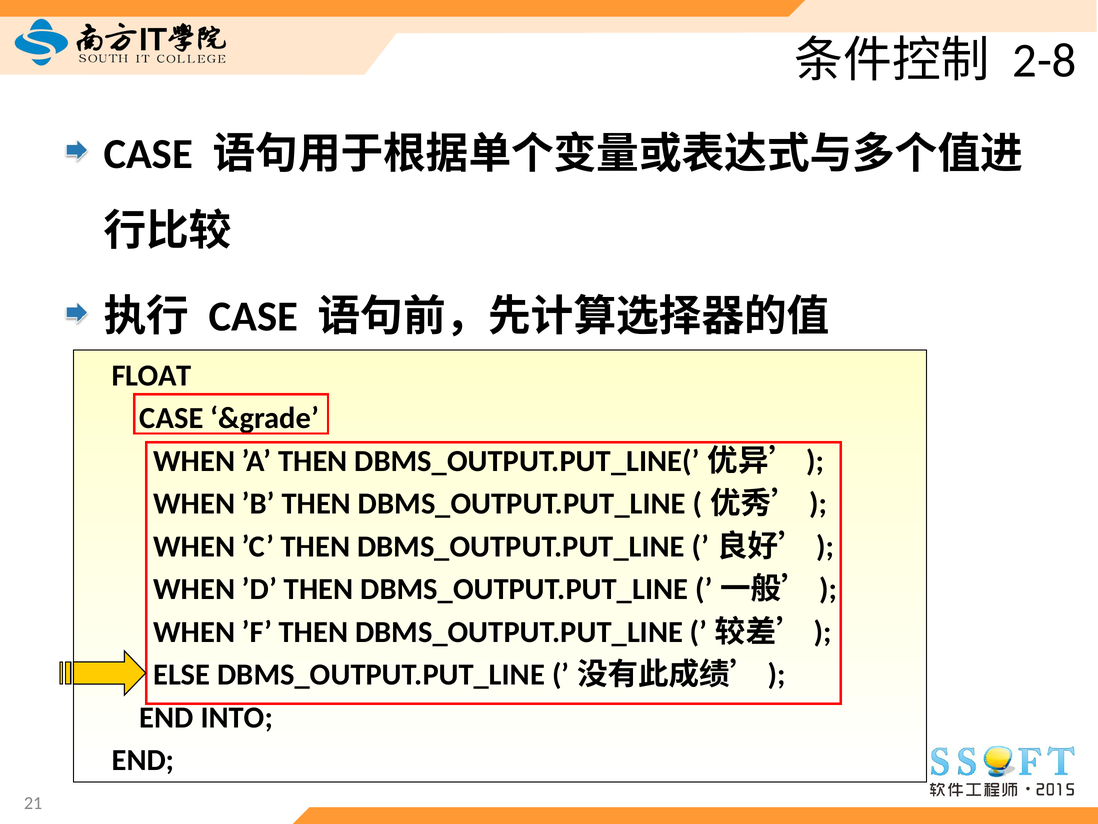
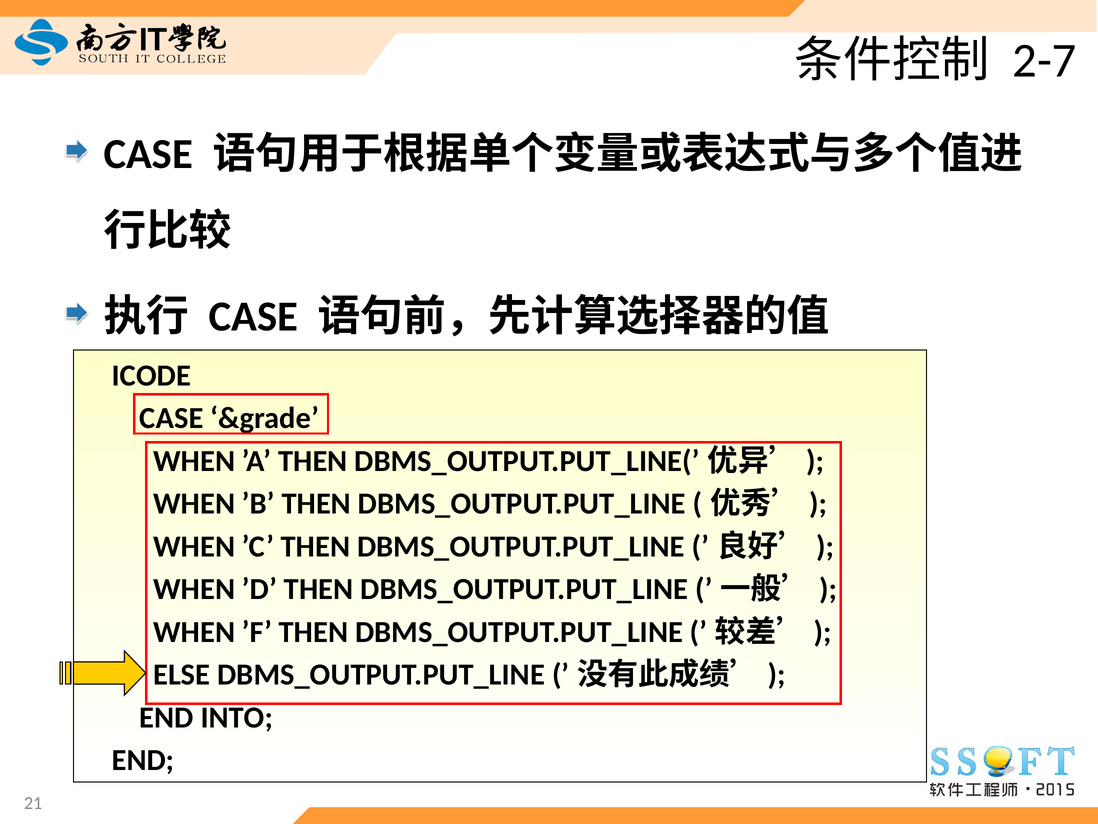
2-8: 2-8 -> 2-7 (1044, 61)
FLOAT: FLOAT -> ICODE (151, 375)
